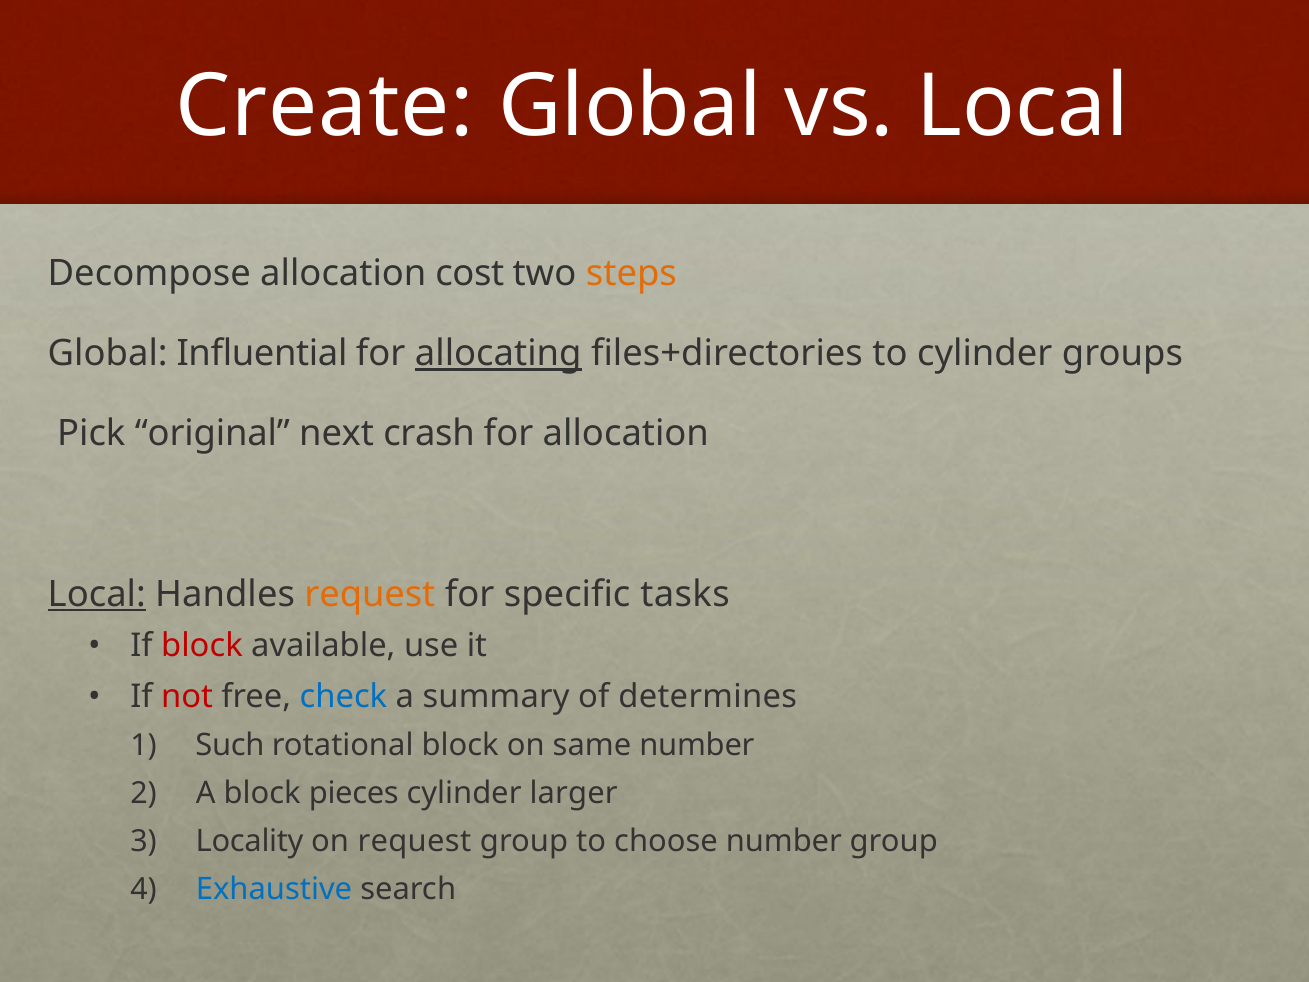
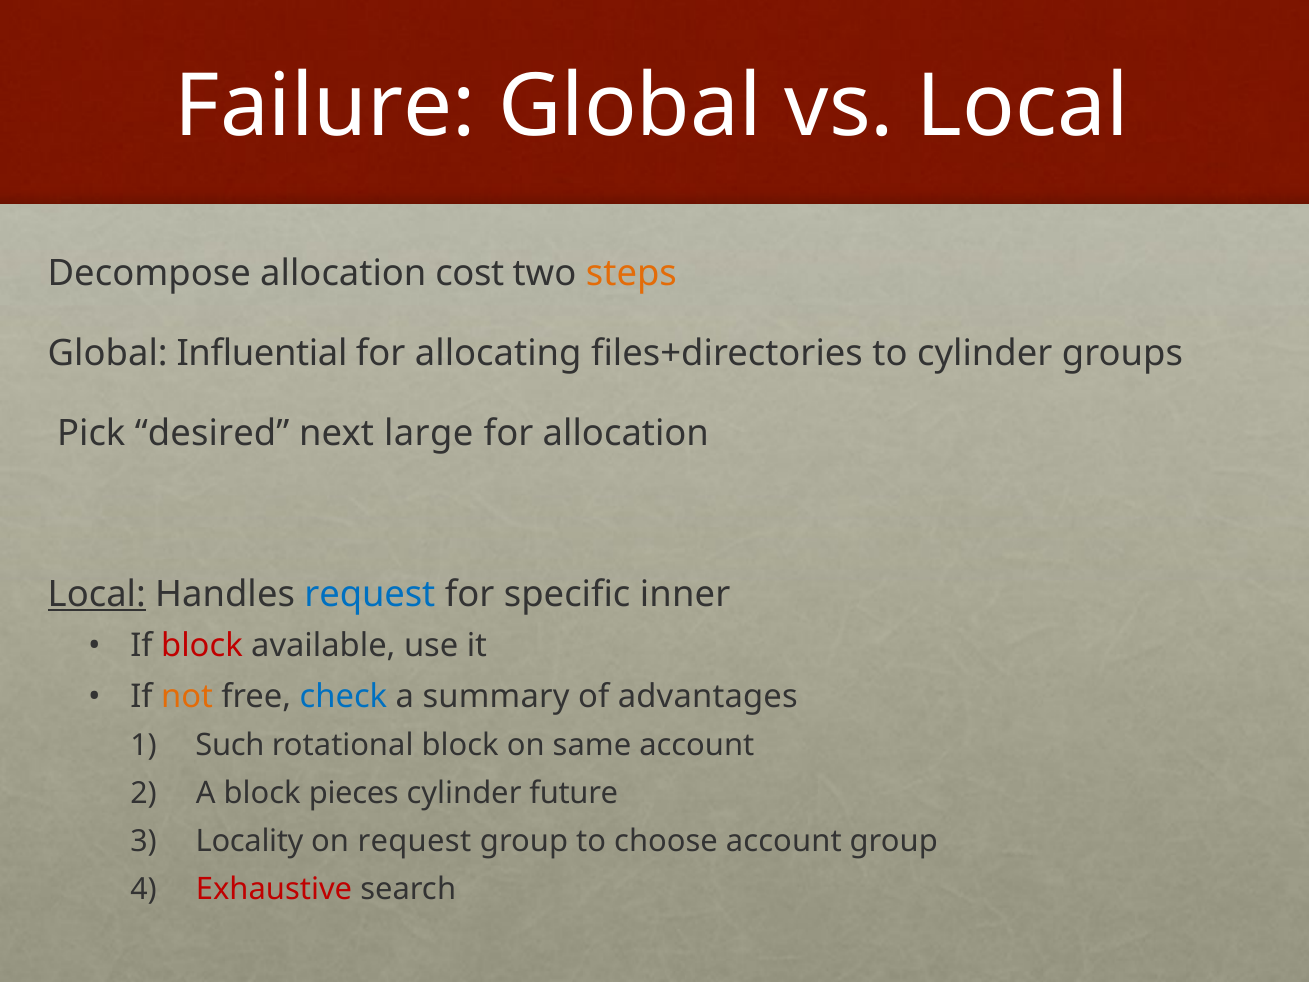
Create: Create -> Failure (325, 107)
allocating underline: present -> none (498, 354)
original: original -> desired (212, 434)
crash: crash -> large (429, 434)
request colour: orange -> blue (370, 594)
tasks: tasks -> inner (685, 594)
not colour: red -> orange (187, 696)
determines: determines -> advantages (708, 696)
same number: number -> account (697, 745)
larger: larger -> future (574, 793)
choose number: number -> account (784, 841)
Exhaustive colour: blue -> red (274, 889)
